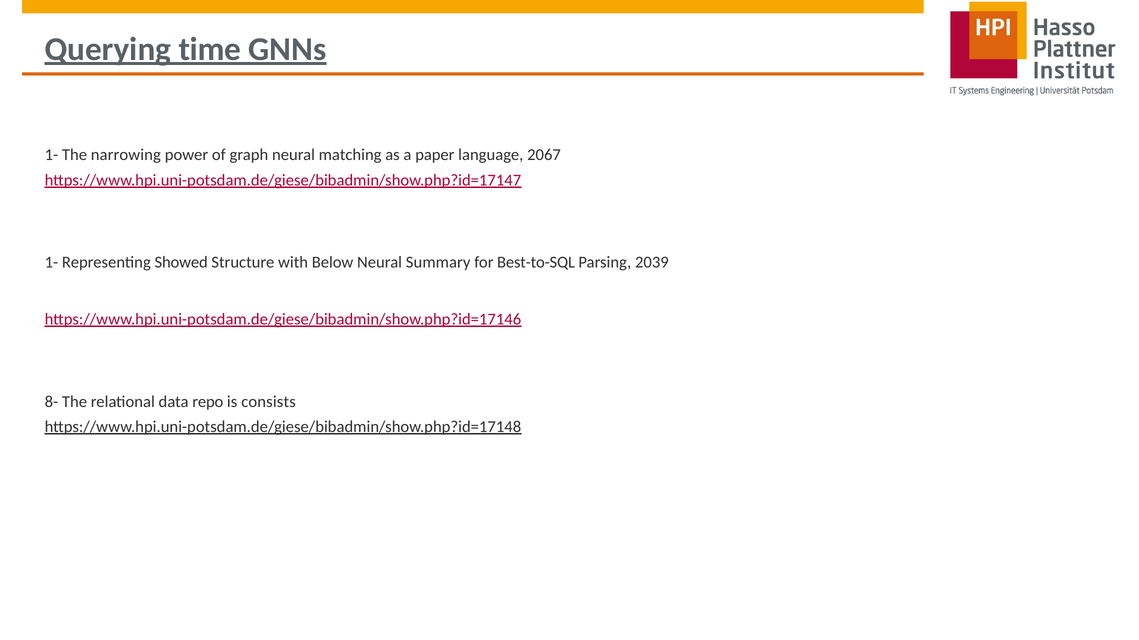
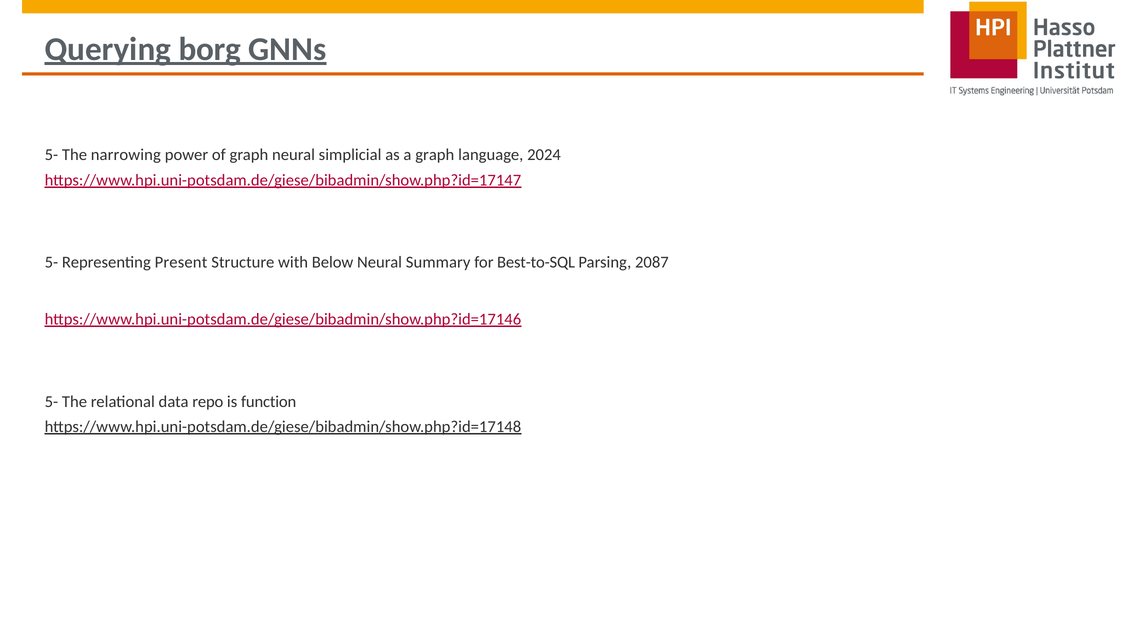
time: time -> borg (210, 49)
1-: 1- -> 5- (51, 155)
matching: matching -> simplicial (350, 155)
a paper: paper -> graph (435, 155)
2067: 2067 -> 2024 (544, 155)
1-: 1- -> 5- (51, 263)
Showed: Showed -> Present (181, 263)
2039: 2039 -> 2087 (652, 263)
8-: 8- -> 5- (51, 402)
consists: consists -> function (269, 402)
